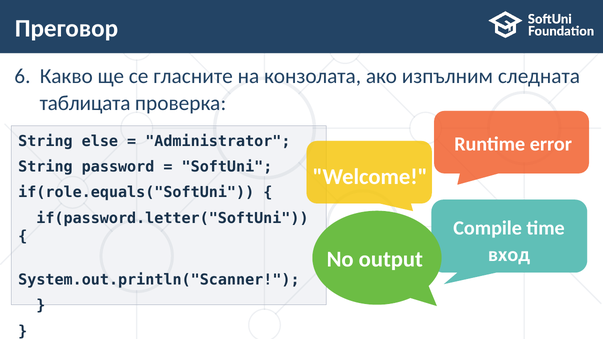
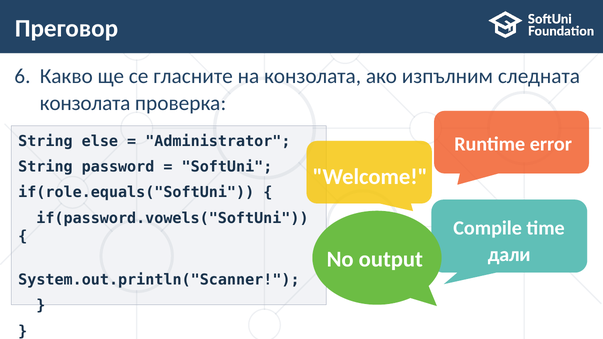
таблицата: таблицата -> конзолата (85, 103)
if(password.letter("SoftUni: if(password.letter("SoftUni -> if(password.vowels("SoftUni (172, 218)
вход: вход -> дали (509, 255)
